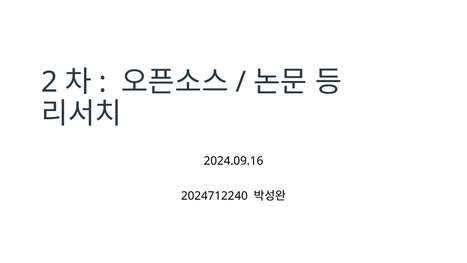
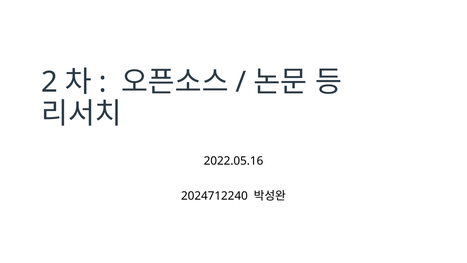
2024.09.16: 2024.09.16 -> 2022.05.16 (233, 161)
